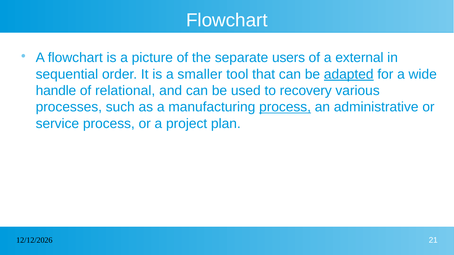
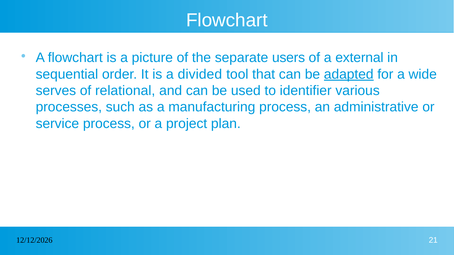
smaller: smaller -> divided (200, 74)
handle: handle -> serves (56, 91)
recovery: recovery -> identifier (306, 91)
process underline: present -> none (285, 107)
